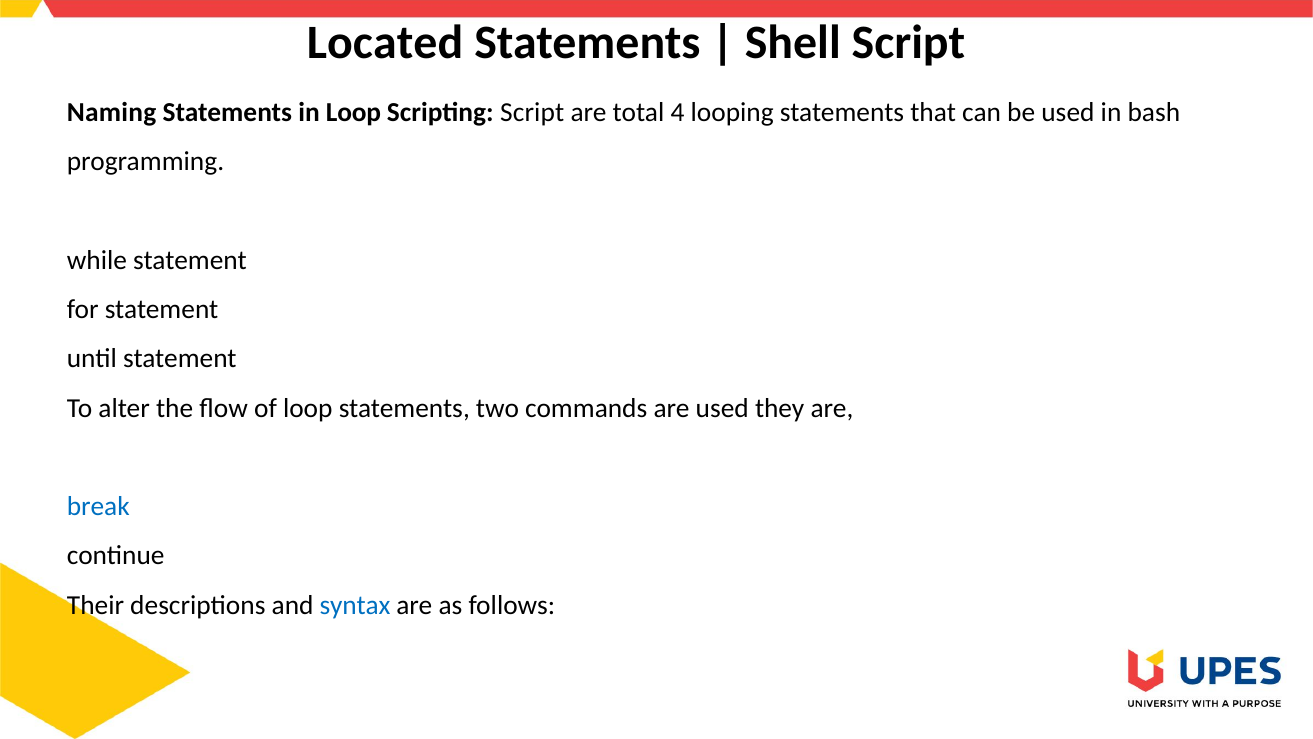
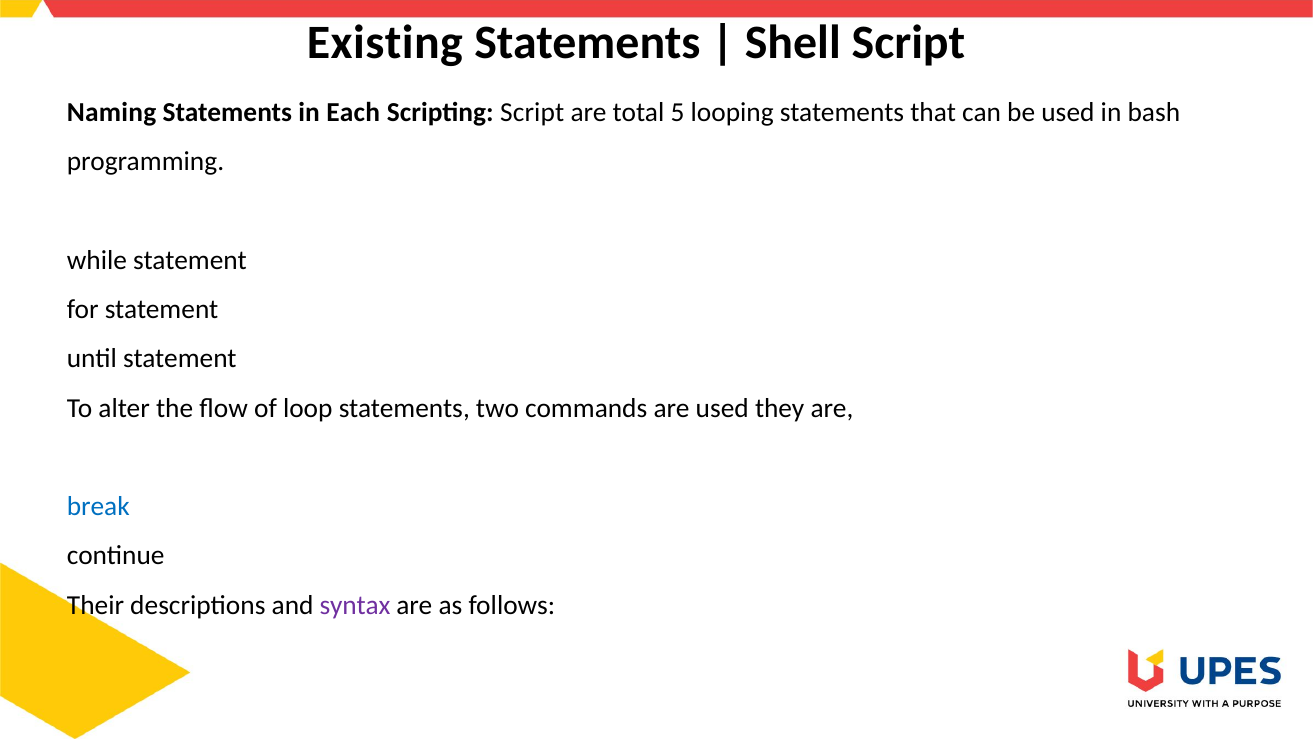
Located: Located -> Existing (385, 43)
in Loop: Loop -> Each (353, 112)
4: 4 -> 5 (677, 112)
syntax colour: blue -> purple (355, 605)
